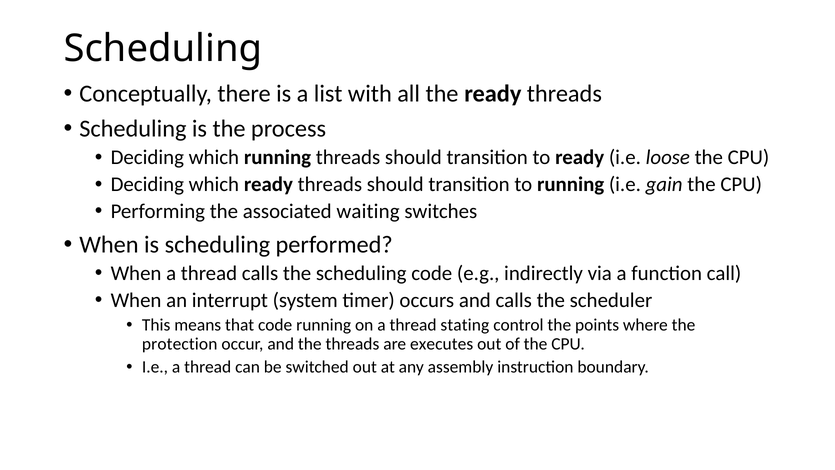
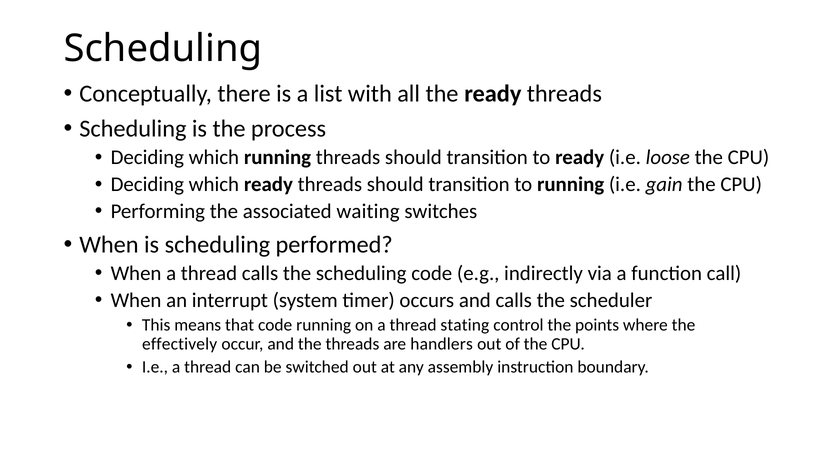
protection: protection -> effectively (180, 344)
executes: executes -> handlers (442, 344)
